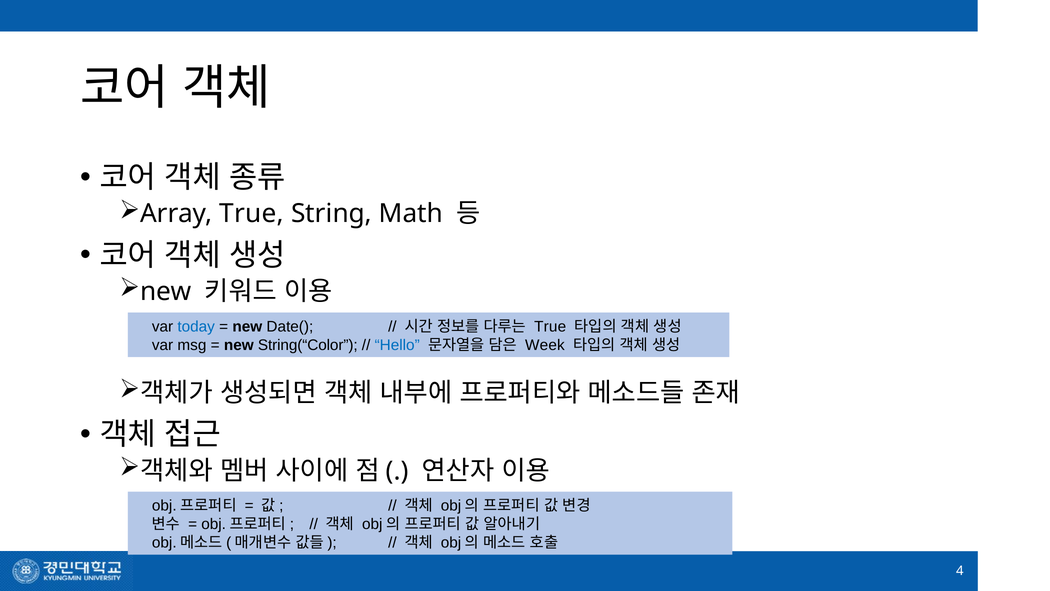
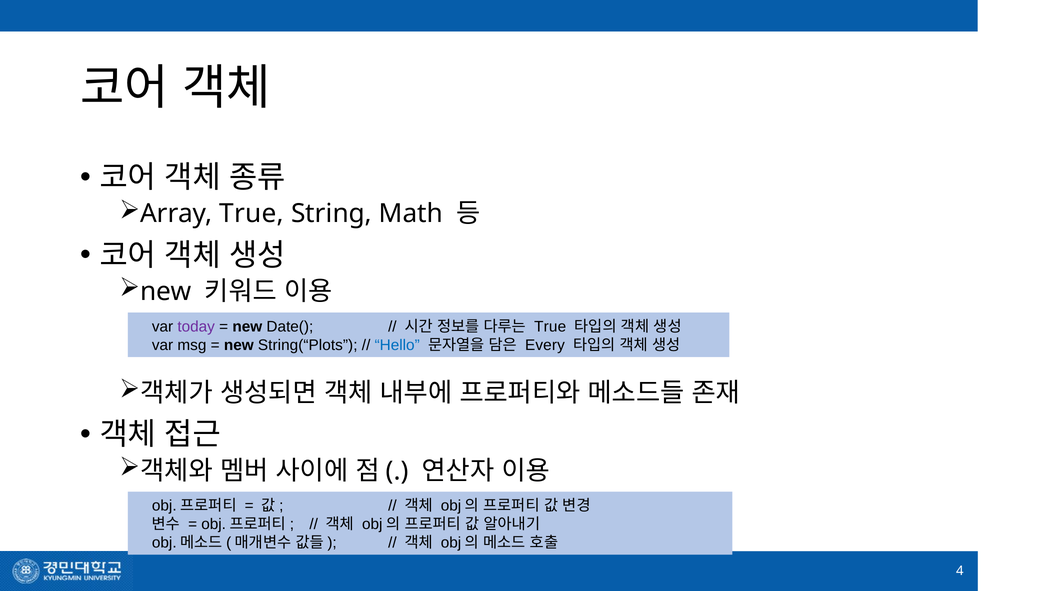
today colour: blue -> purple (196, 327)
String(“Color: String(“Color -> String(“Plots (308, 345)
Week: Week -> Every (545, 345)
